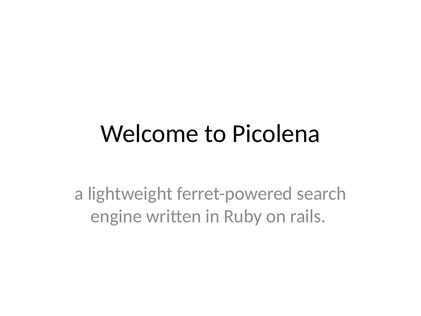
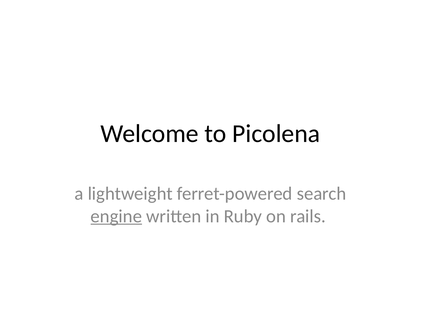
engine underline: none -> present (116, 216)
